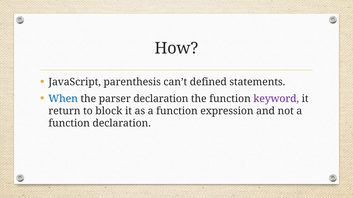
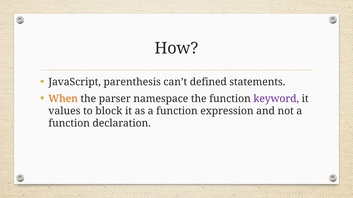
When colour: blue -> orange (63, 99)
parser declaration: declaration -> namespace (161, 99)
return: return -> values (64, 111)
